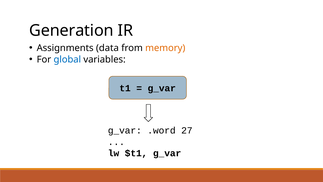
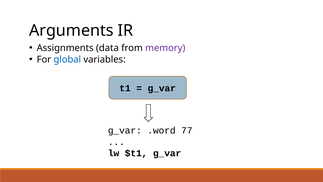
Generation: Generation -> Arguments (71, 31)
memory colour: orange -> purple (165, 48)
27: 27 -> 77 (187, 130)
